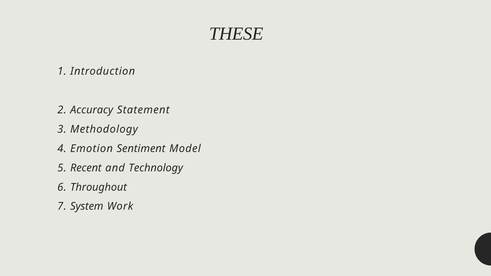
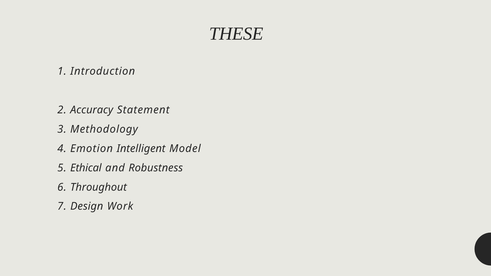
Sentiment: Sentiment -> Intelligent (141, 149)
Recent: Recent -> Ethical (86, 168)
Technology: Technology -> Robustness (156, 168)
System: System -> Design (87, 207)
